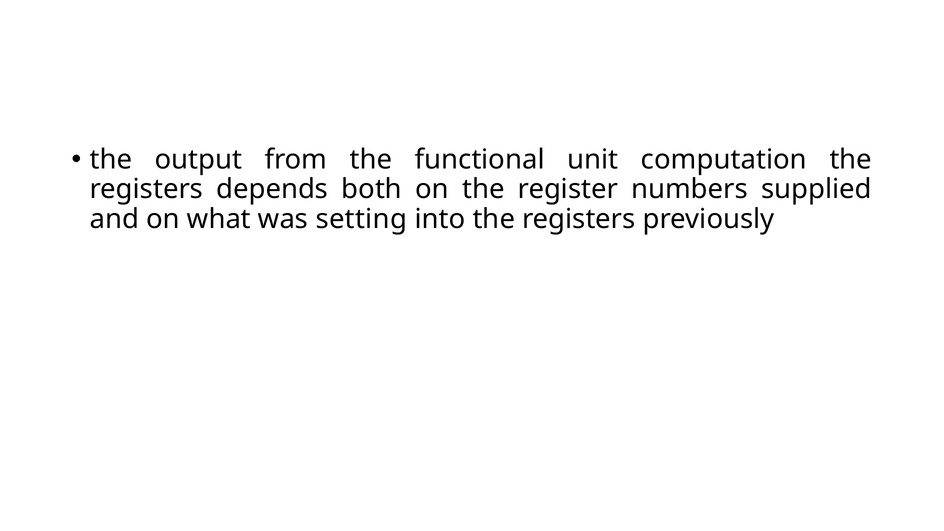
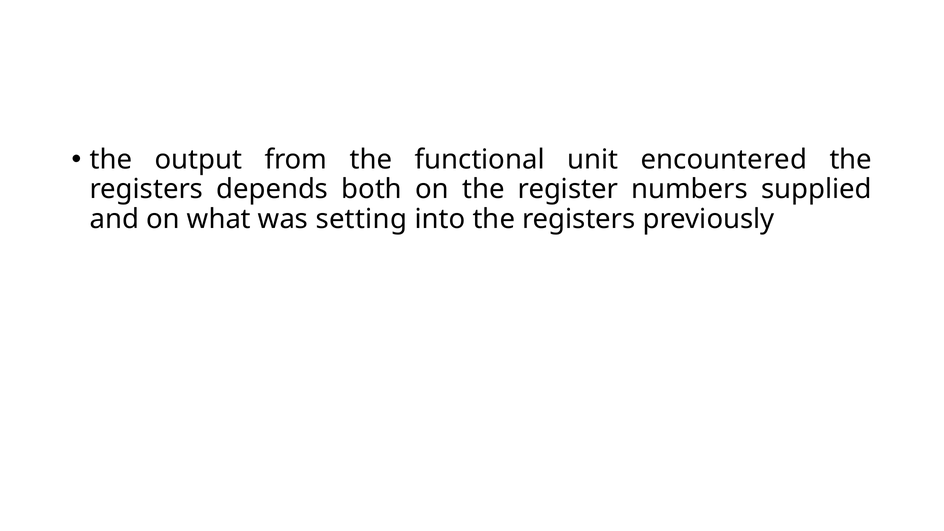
computation: computation -> encountered (724, 160)
